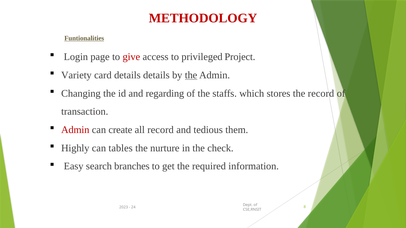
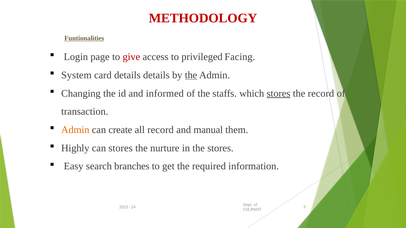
Project: Project -> Facing (240, 57)
Variety: Variety -> System (76, 75)
regarding: regarding -> informed (165, 94)
stores underline: none -> present (278, 94)
Admin colour: red -> orange (75, 130)
tedious: tedious -> manual (208, 130)
can tables: tables -> stores (121, 148)
the check: check -> stores (220, 148)
